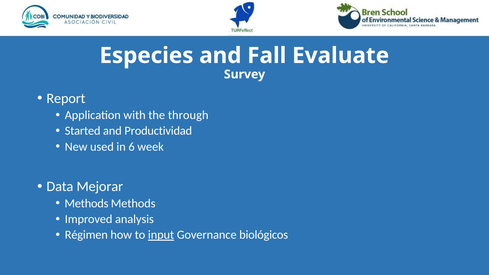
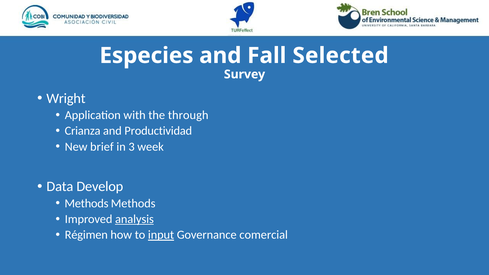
Evaluate: Evaluate -> Selected (341, 56)
Report: Report -> Wright (66, 98)
Started: Started -> Crianza (83, 131)
used: used -> brief (102, 147)
6: 6 -> 3 (132, 147)
Mejorar: Mejorar -> Develop (100, 187)
analysis underline: none -> present (134, 219)
biológicos: biológicos -> comercial (264, 235)
